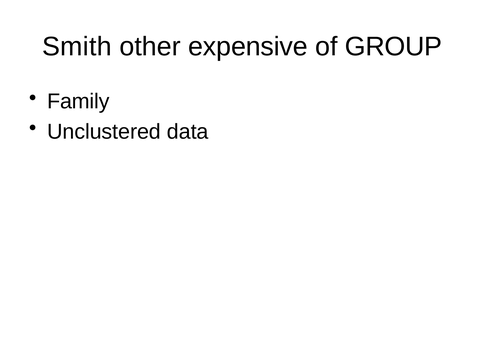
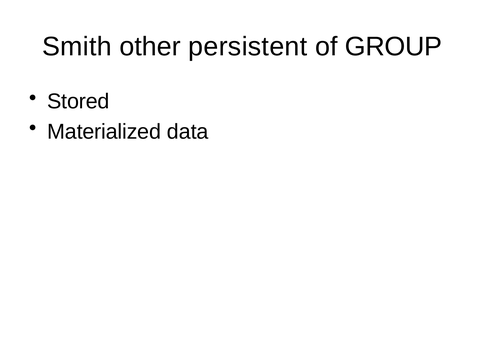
expensive: expensive -> persistent (248, 47)
Family: Family -> Stored (78, 102)
Unclustered: Unclustered -> Materialized (104, 132)
